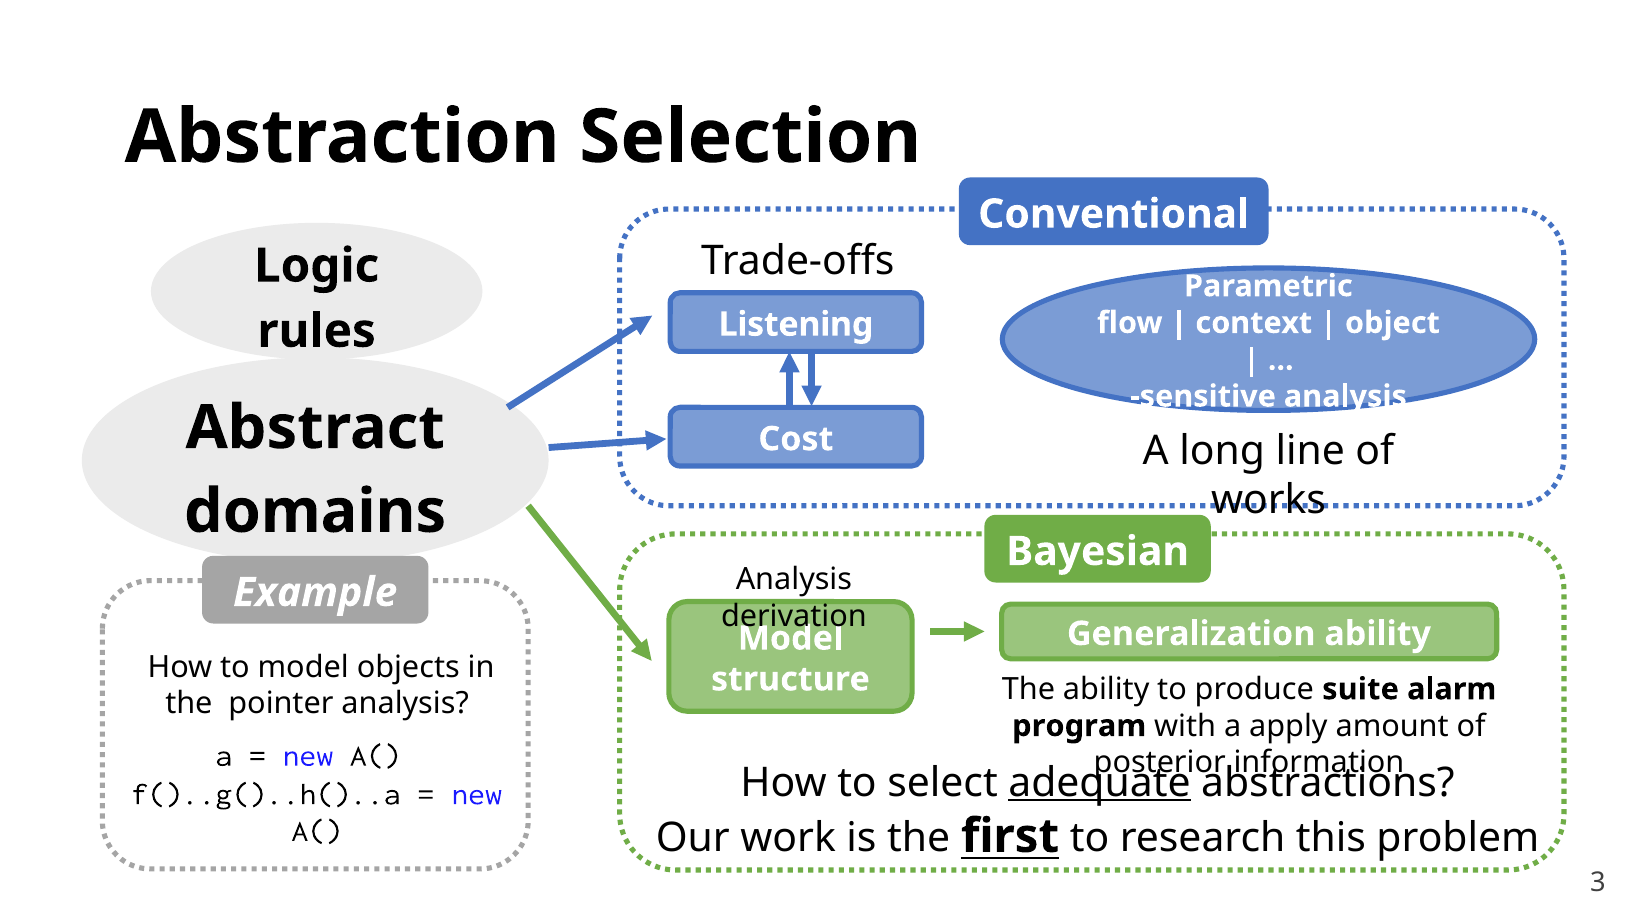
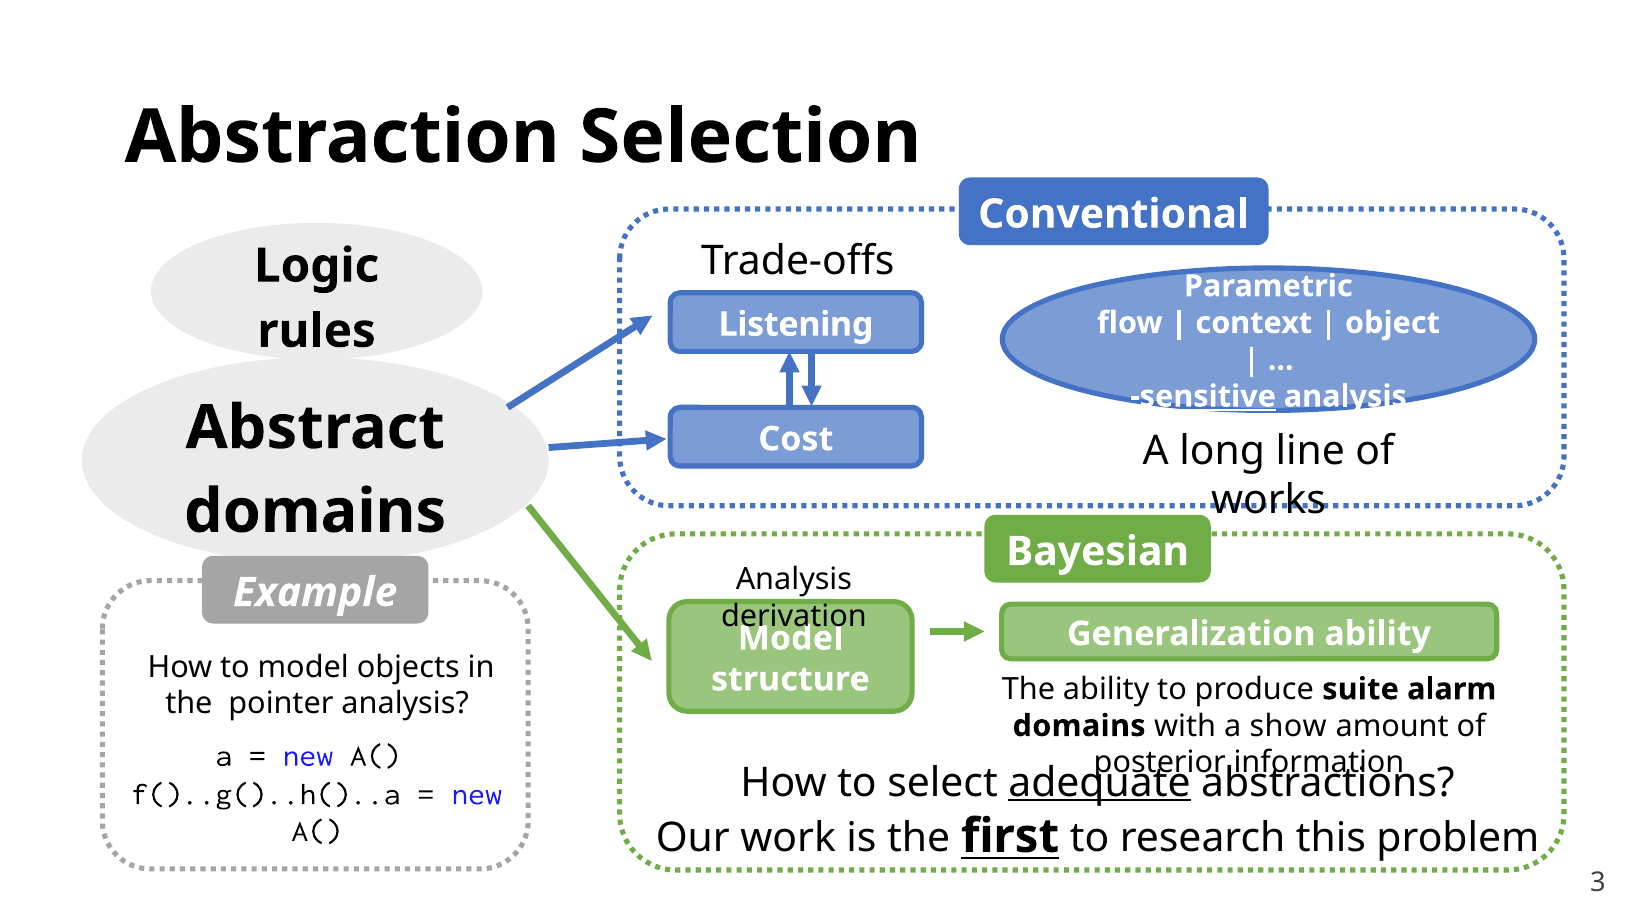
sensitive underline: none -> present (1203, 396)
program: program -> domains (1079, 726)
apply: apply -> show (1288, 726)
